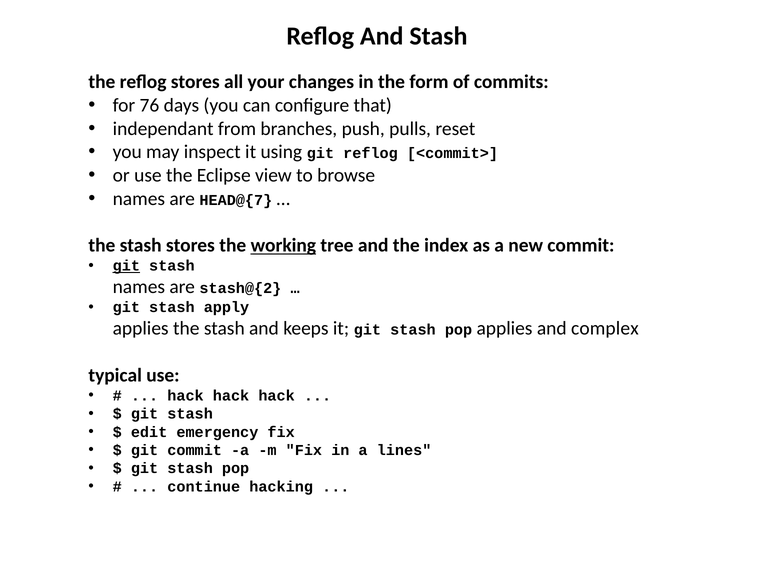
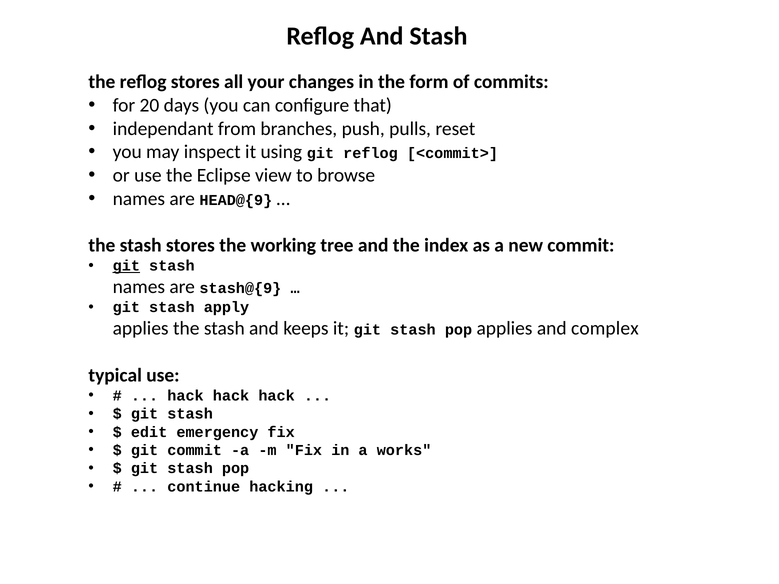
76: 76 -> 20 (149, 105)
HEAD@{7: HEAD@{7 -> HEAD@{9 (236, 200)
working underline: present -> none (283, 246)
stash@{2: stash@{2 -> stash@{9 (240, 289)
lines: lines -> works (404, 450)
